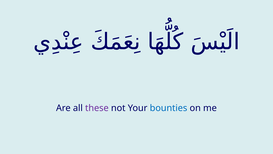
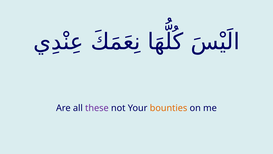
bounties colour: blue -> orange (169, 108)
